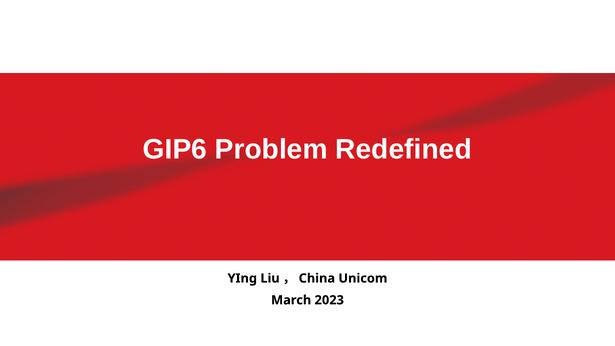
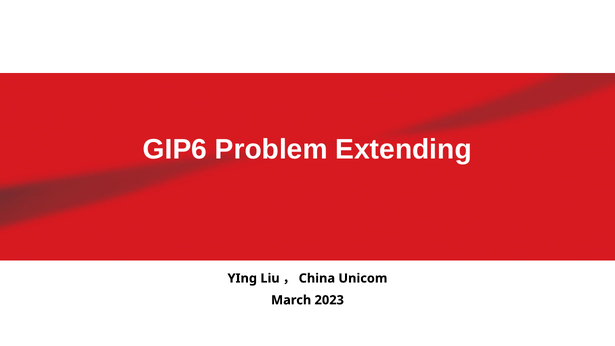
Redefined: Redefined -> Extending (404, 150)
